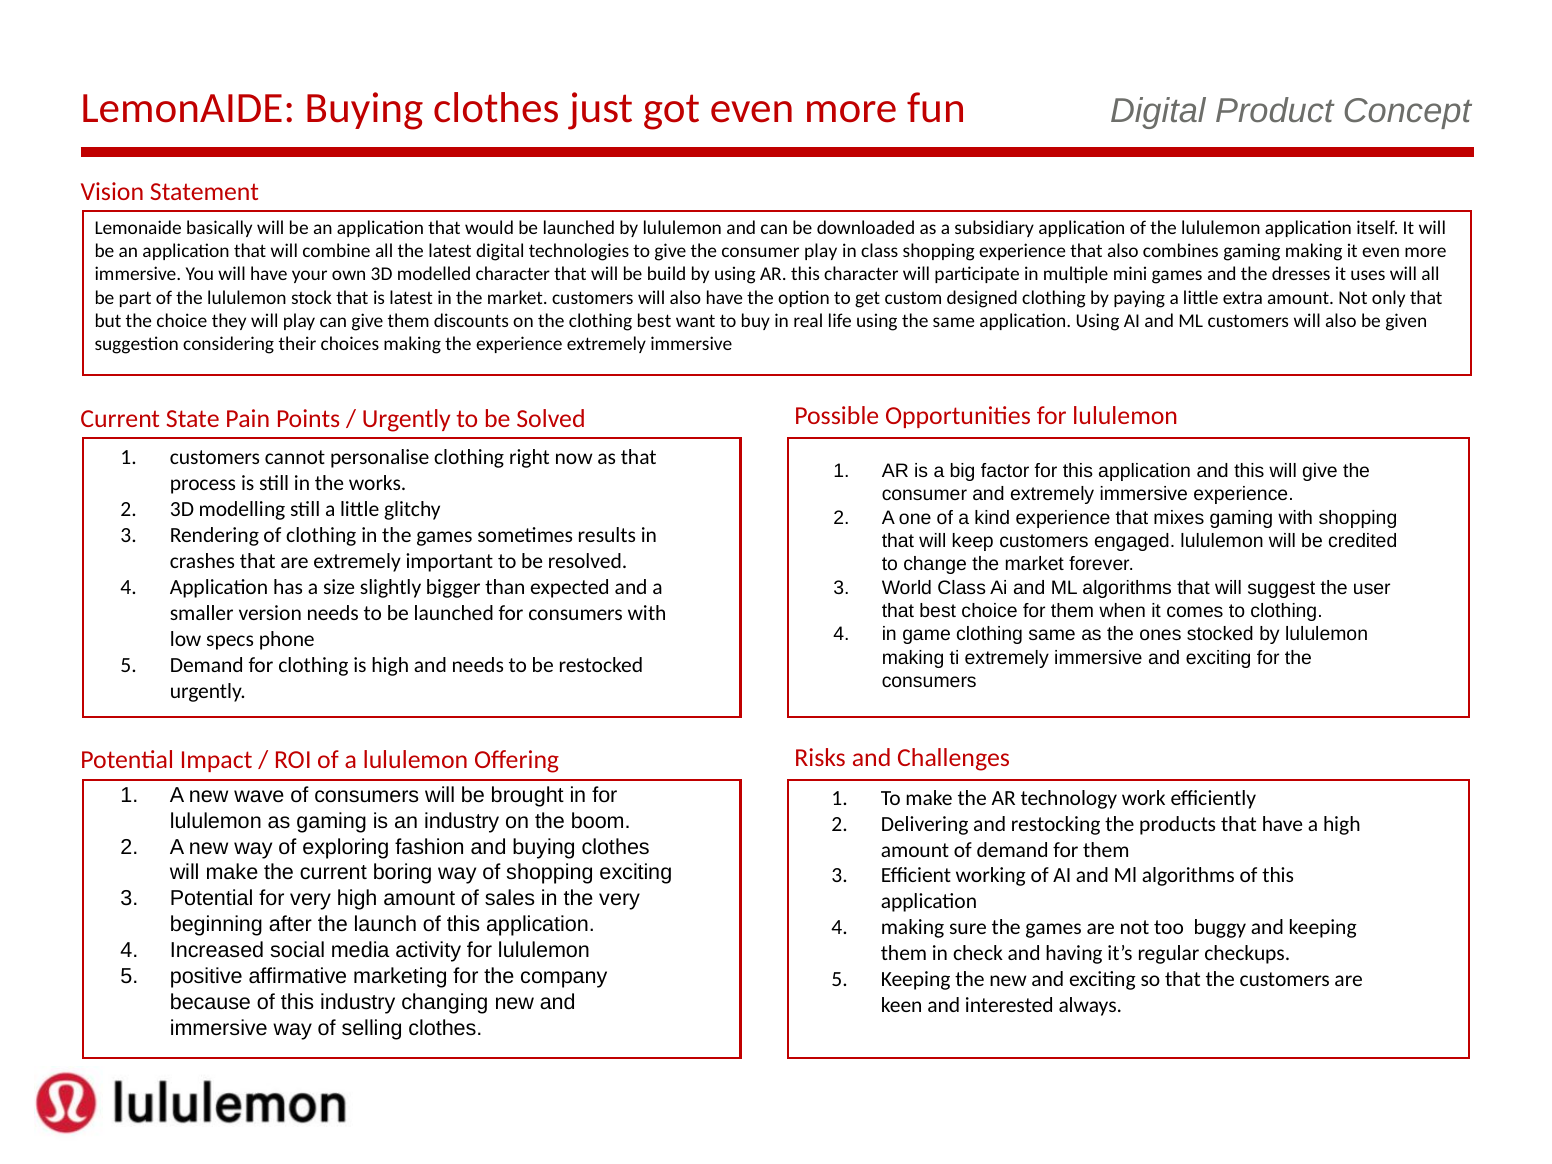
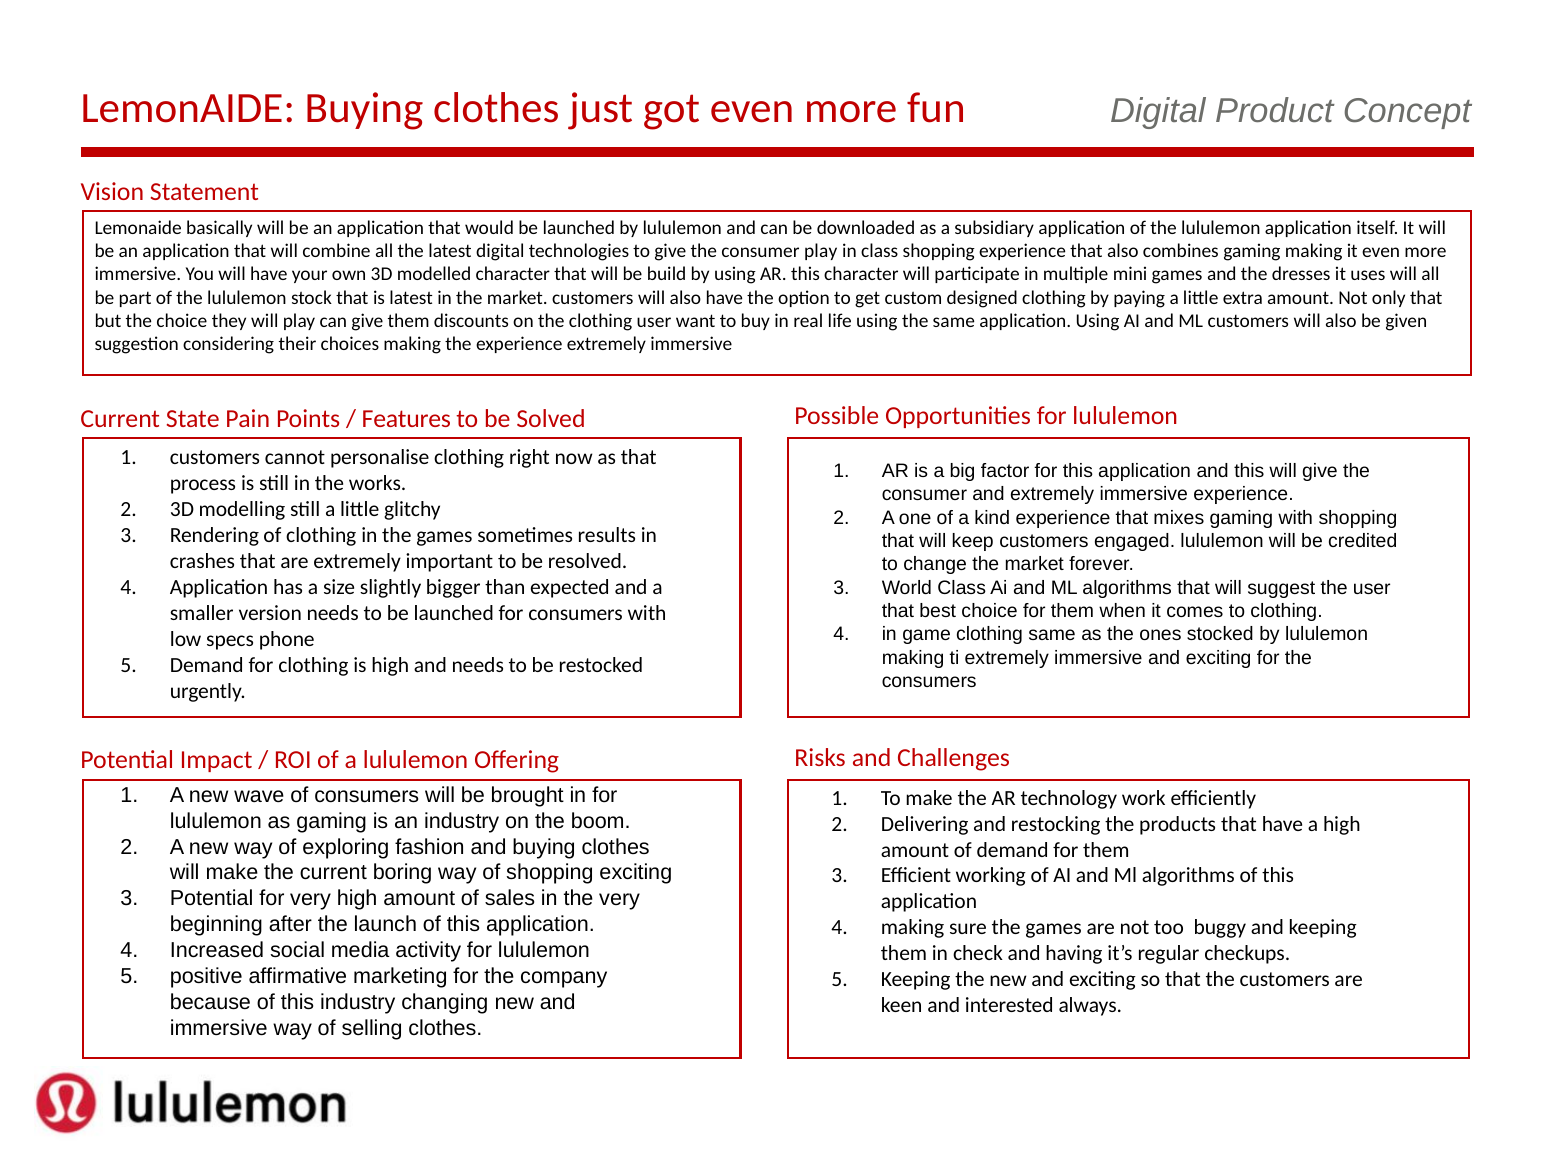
clothing best: best -> user (654, 321)
Urgently: Urgently -> Features (406, 419)
